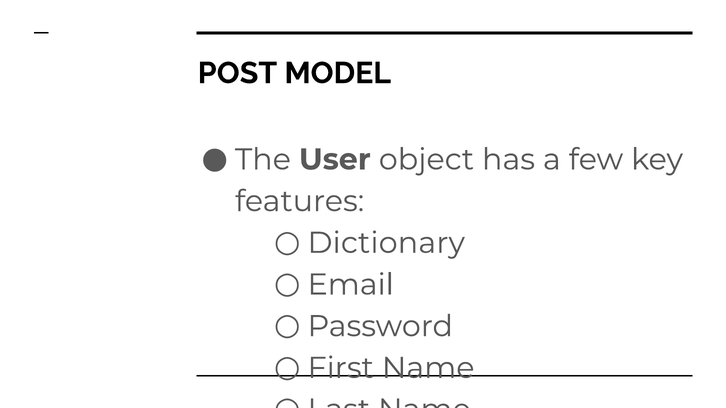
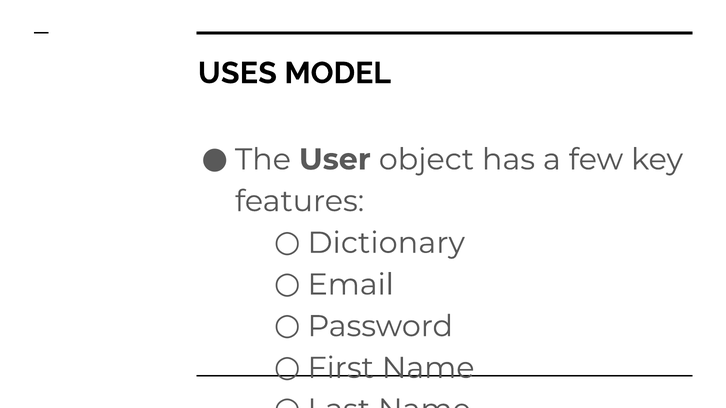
POST: POST -> USES (237, 73)
